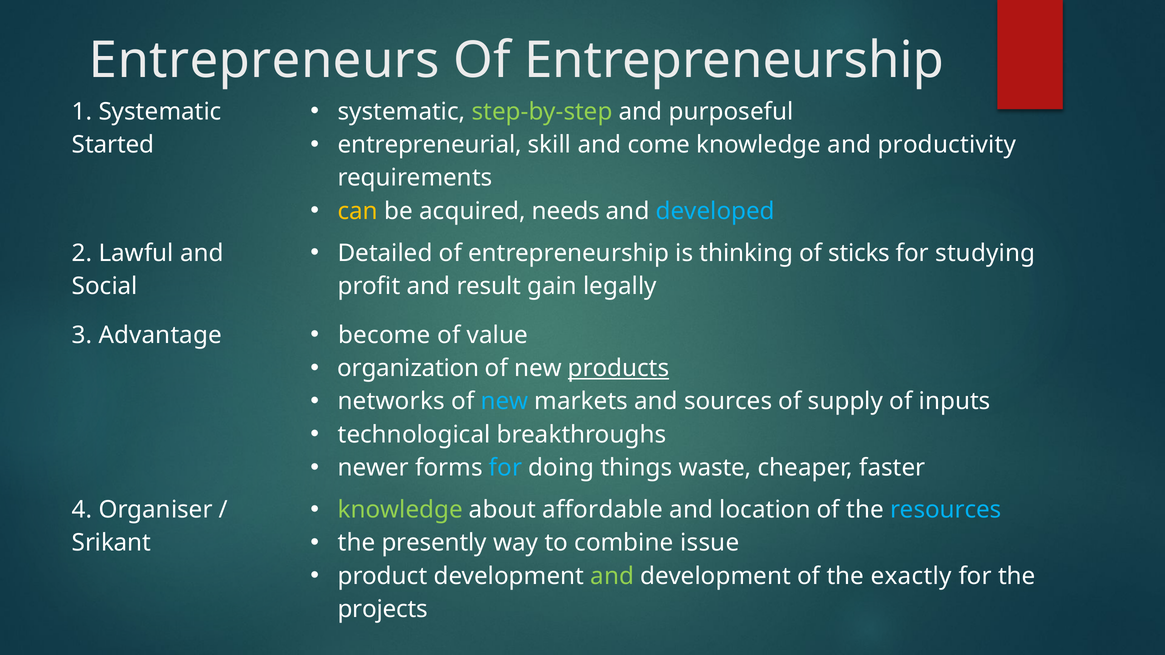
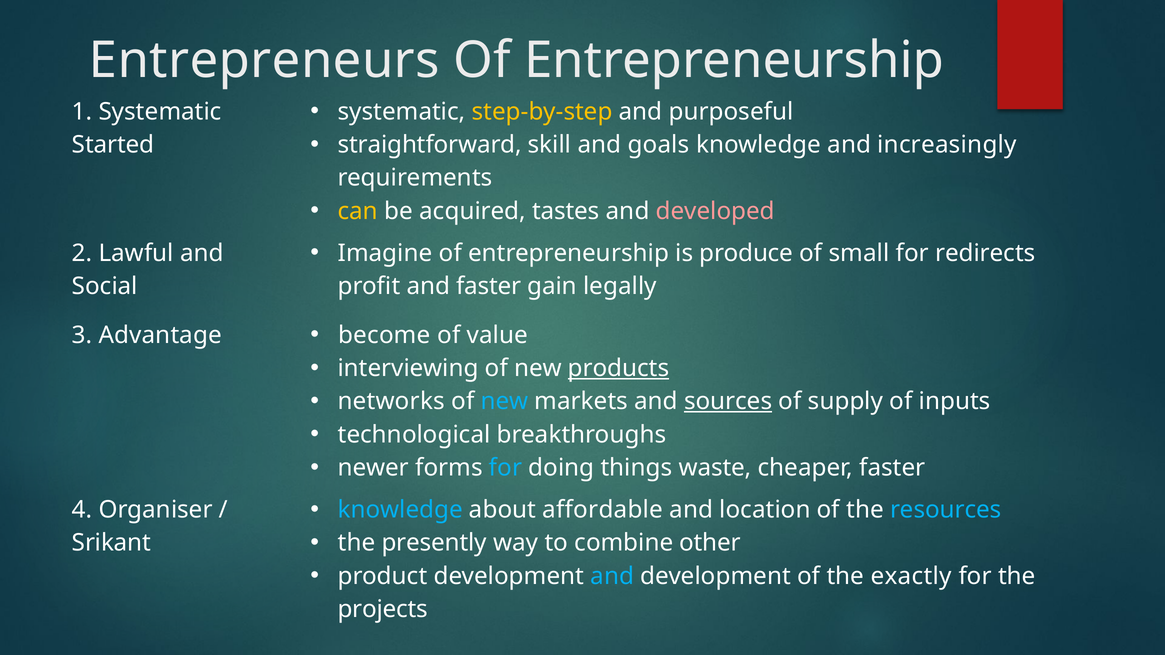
step-by-step colour: light green -> yellow (542, 112)
entrepreneurial: entrepreneurial -> straightforward (430, 145)
come: come -> goals (659, 145)
productivity: productivity -> increasingly (947, 145)
needs: needs -> tastes (566, 211)
developed colour: light blue -> pink (715, 211)
Detailed: Detailed -> Imagine (385, 253)
thinking: thinking -> produce (746, 253)
sticks: sticks -> small (859, 253)
studying: studying -> redirects (985, 253)
and result: result -> faster (489, 286)
organization: organization -> interviewing (408, 368)
sources underline: none -> present (728, 402)
knowledge colour: light green -> light blue (400, 510)
issue: issue -> other (710, 543)
and colour: light green -> light blue (612, 576)
